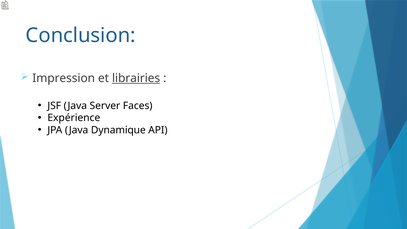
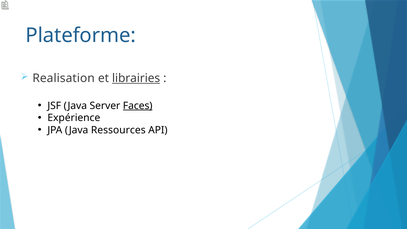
Conclusion: Conclusion -> Plateforme (81, 35)
Impression: Impression -> Realisation (64, 78)
Faces underline: none -> present (138, 106)
Dynamique: Dynamique -> Ressources (118, 130)
